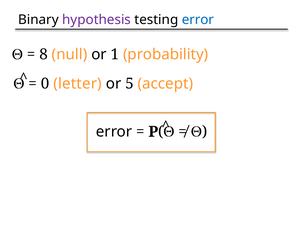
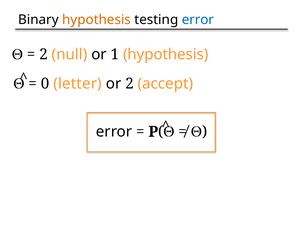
hypothesis colour: purple -> orange (97, 20)
8: 8 -> 2 (44, 55)
1 probability: probability -> hypothesis (166, 55)
or 5: 5 -> 2 (130, 84)
